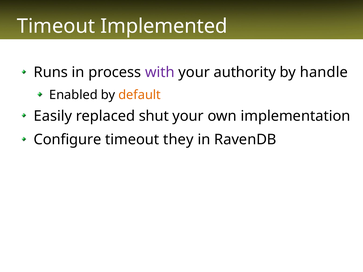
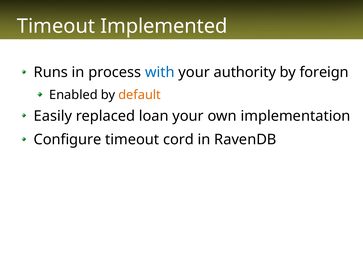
with colour: purple -> blue (160, 72)
handle: handle -> foreign (324, 72)
shut: shut -> loan (154, 116)
they: they -> cord (178, 140)
